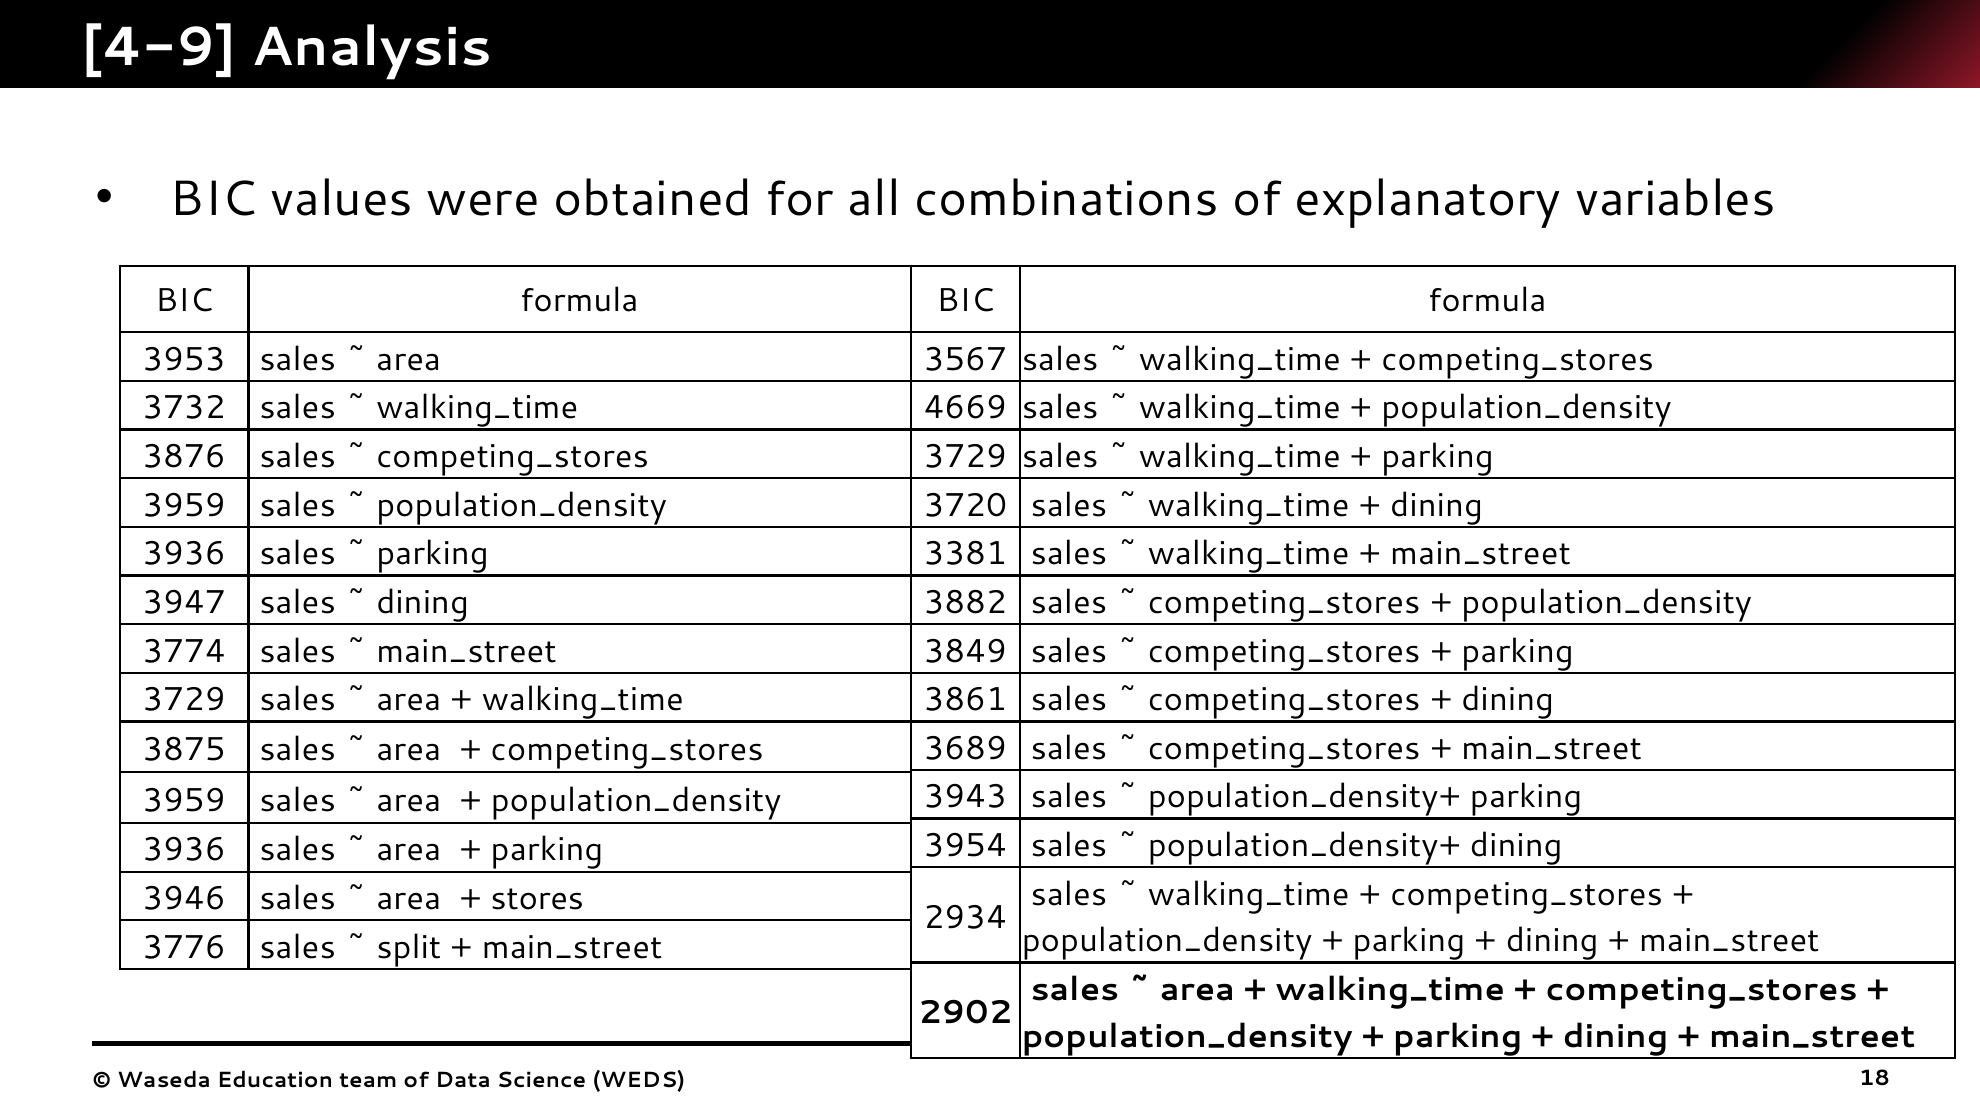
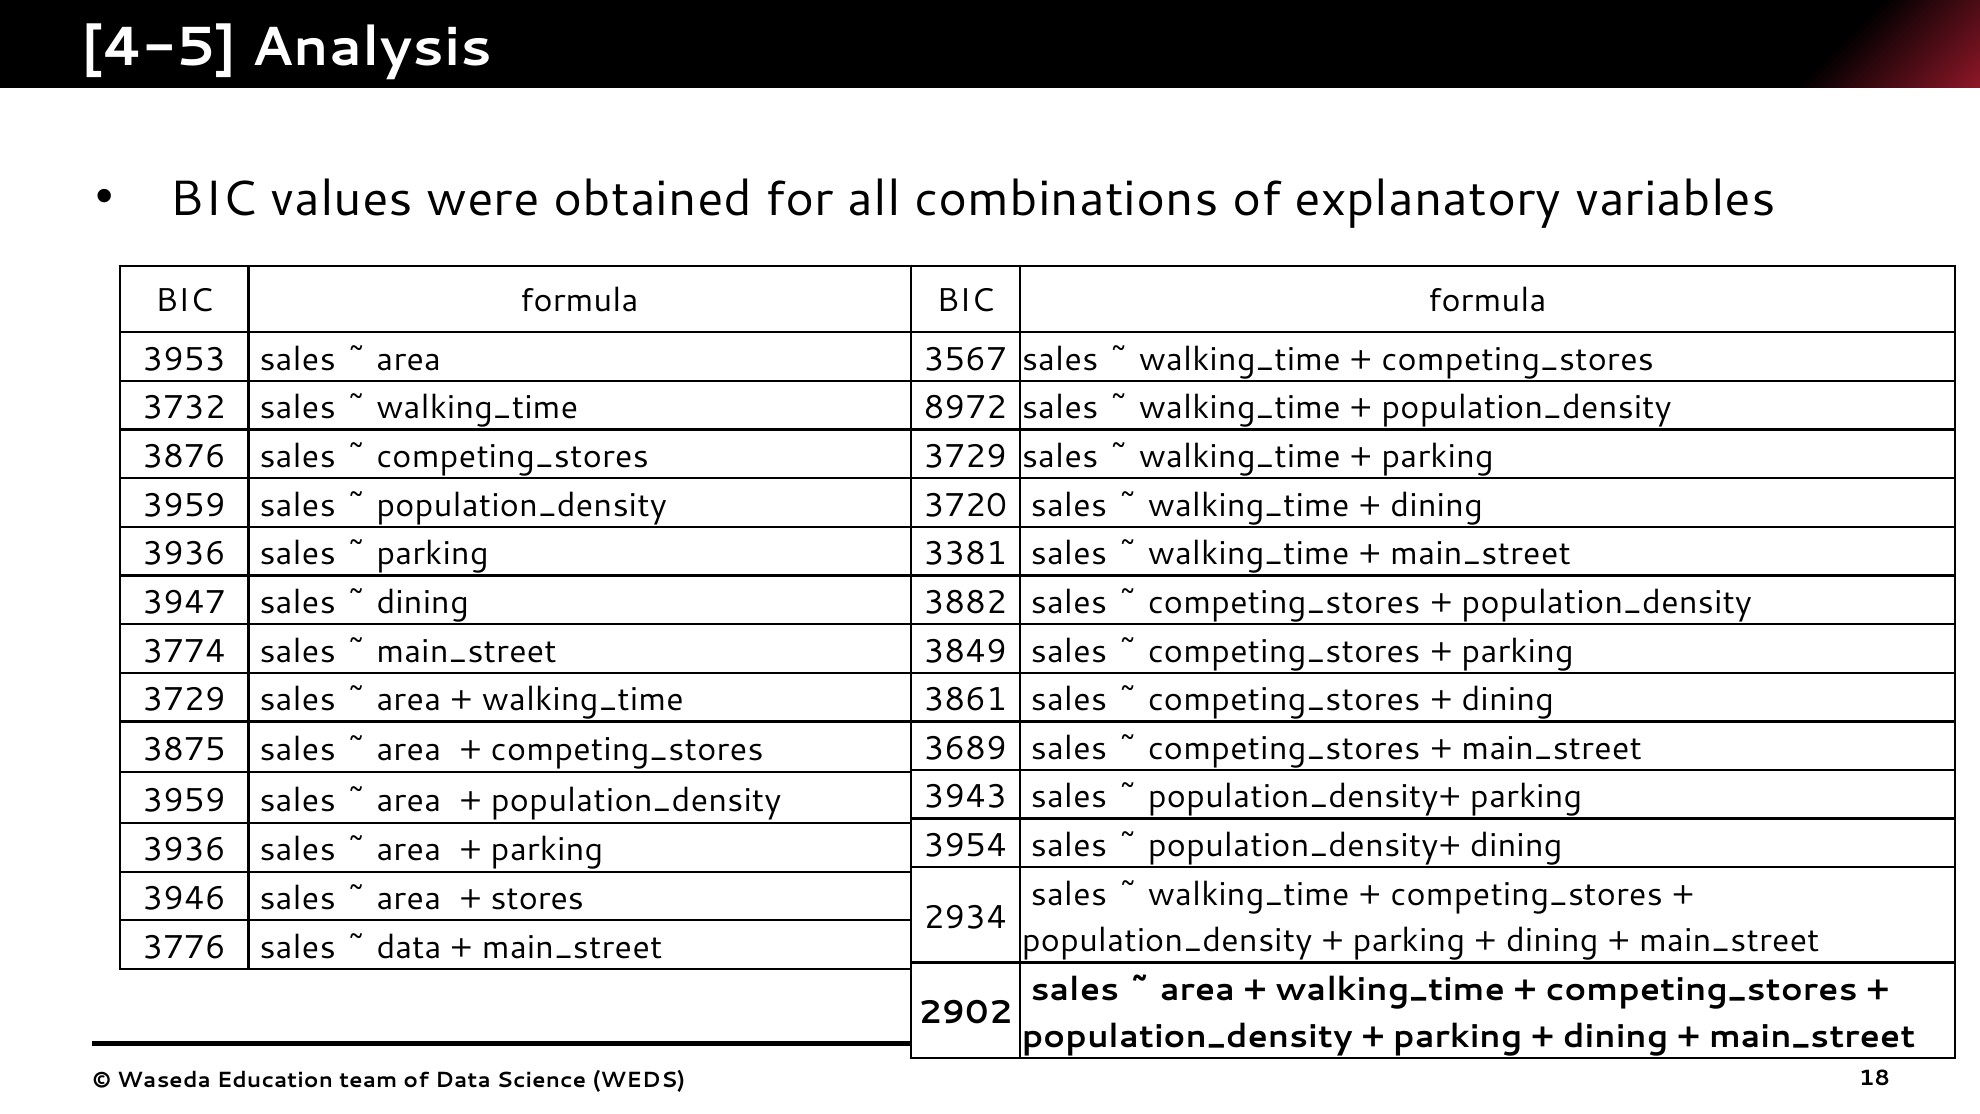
4-9: 4-9 -> 4-5 (159, 48)
4669: 4669 -> 8972 (965, 408)
split: split -> data (409, 947)
